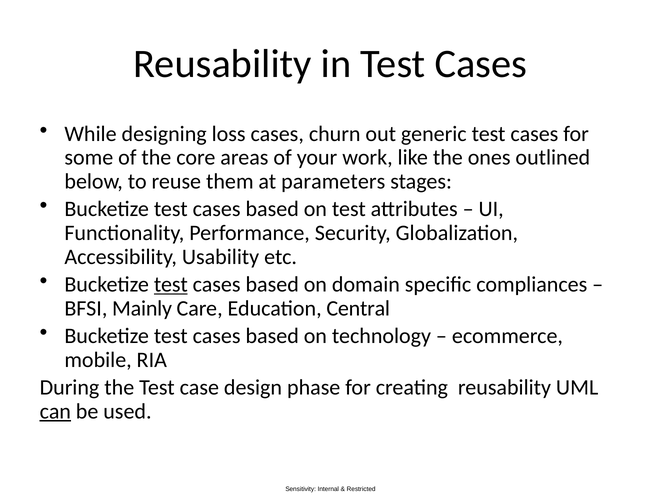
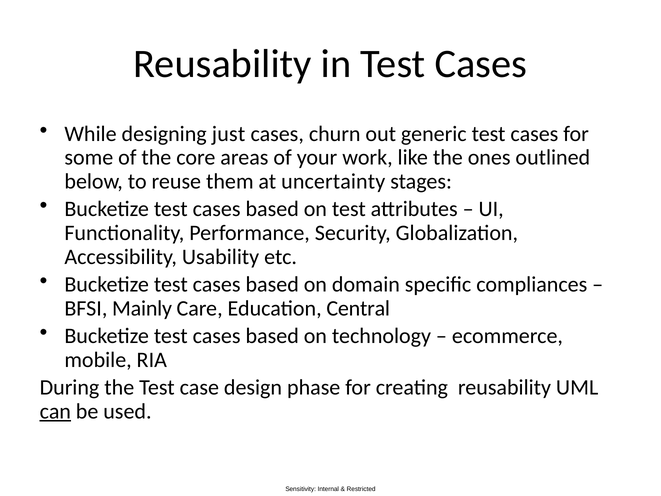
loss: loss -> just (229, 134)
parameters: parameters -> uncertainty (333, 181)
test underline: present -> none (171, 284)
